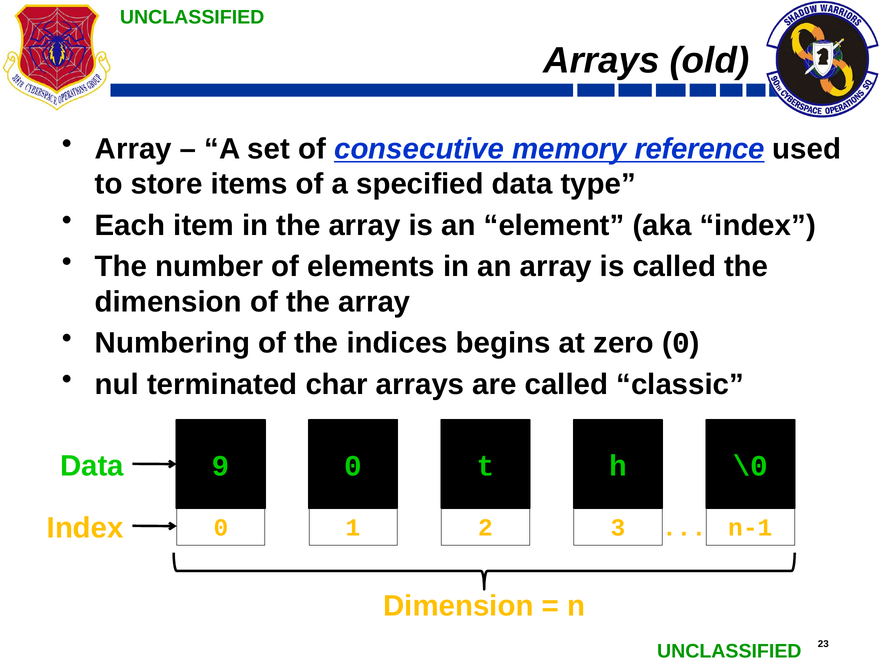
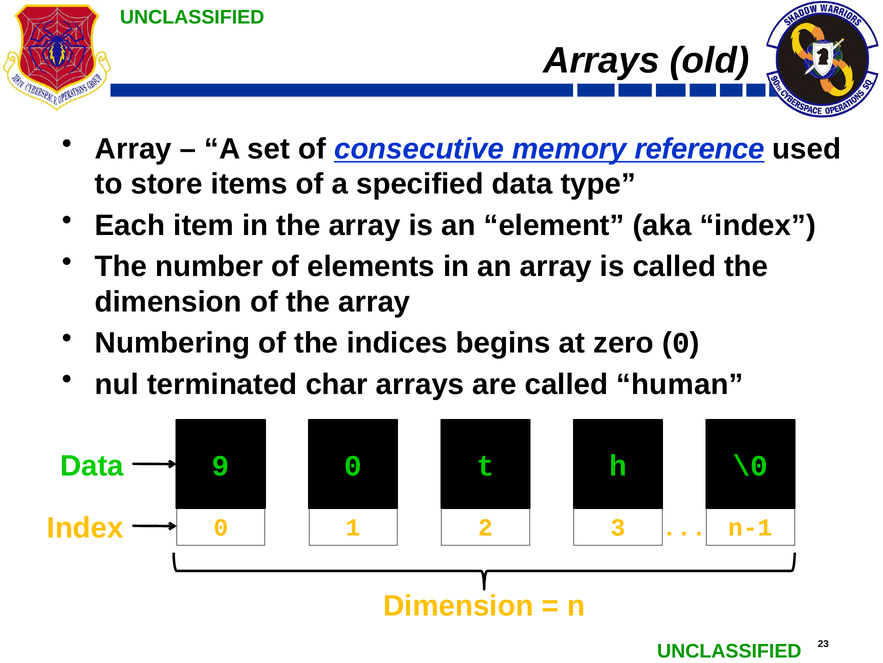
classic: classic -> human (680, 384)
